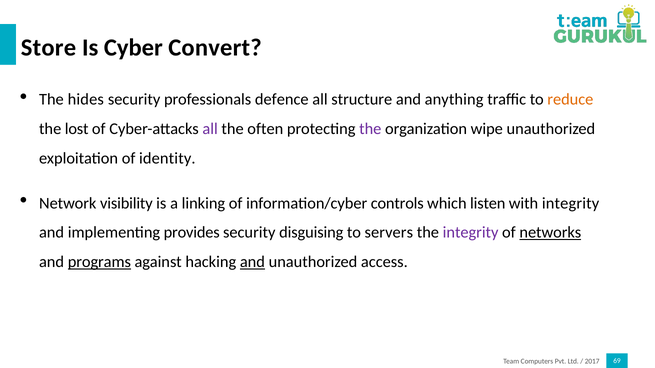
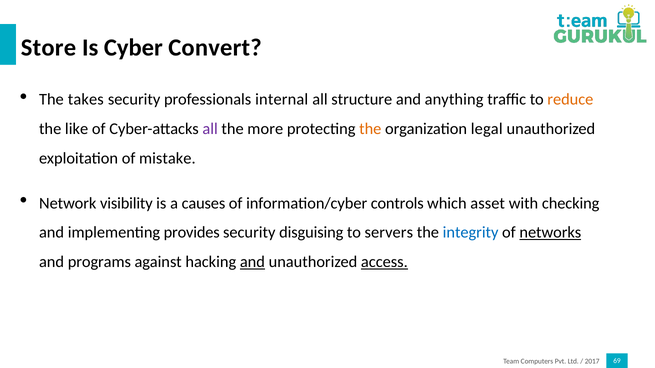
hides: hides -> takes (86, 100)
defence: defence -> internal (282, 100)
lost: lost -> like (77, 129)
often: often -> more (265, 129)
the colour: purple -> orange (370, 129)
wipe: wipe -> legal (487, 129)
identity: identity -> mistake (167, 159)
linking: linking -> causes (203, 203)
listen: listen -> asset (488, 203)
with integrity: integrity -> checking (571, 203)
integrity colour: purple -> blue (471, 233)
programs underline: present -> none (99, 262)
access underline: none -> present (384, 262)
